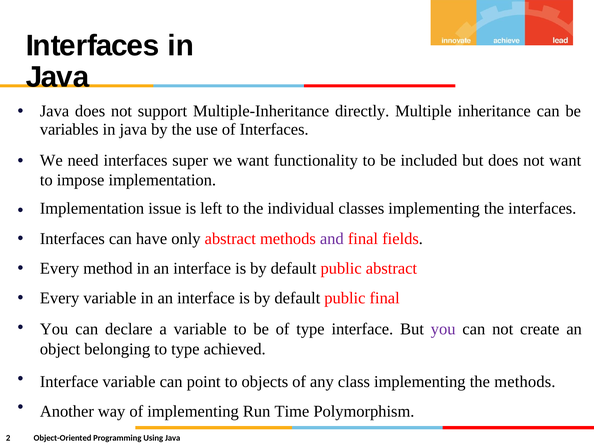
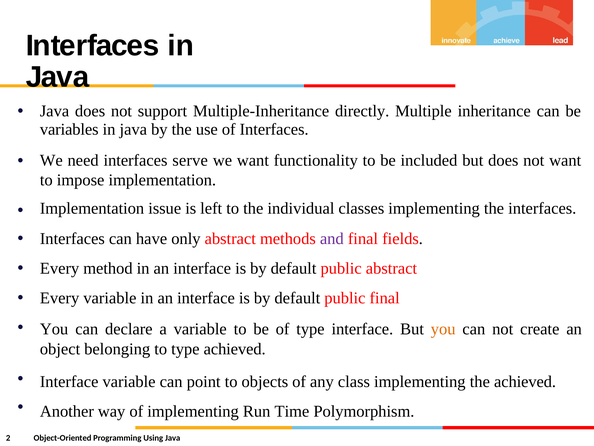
super: super -> serve (190, 160)
you colour: purple -> orange (443, 329)
the methods: methods -> achieved (525, 381)
